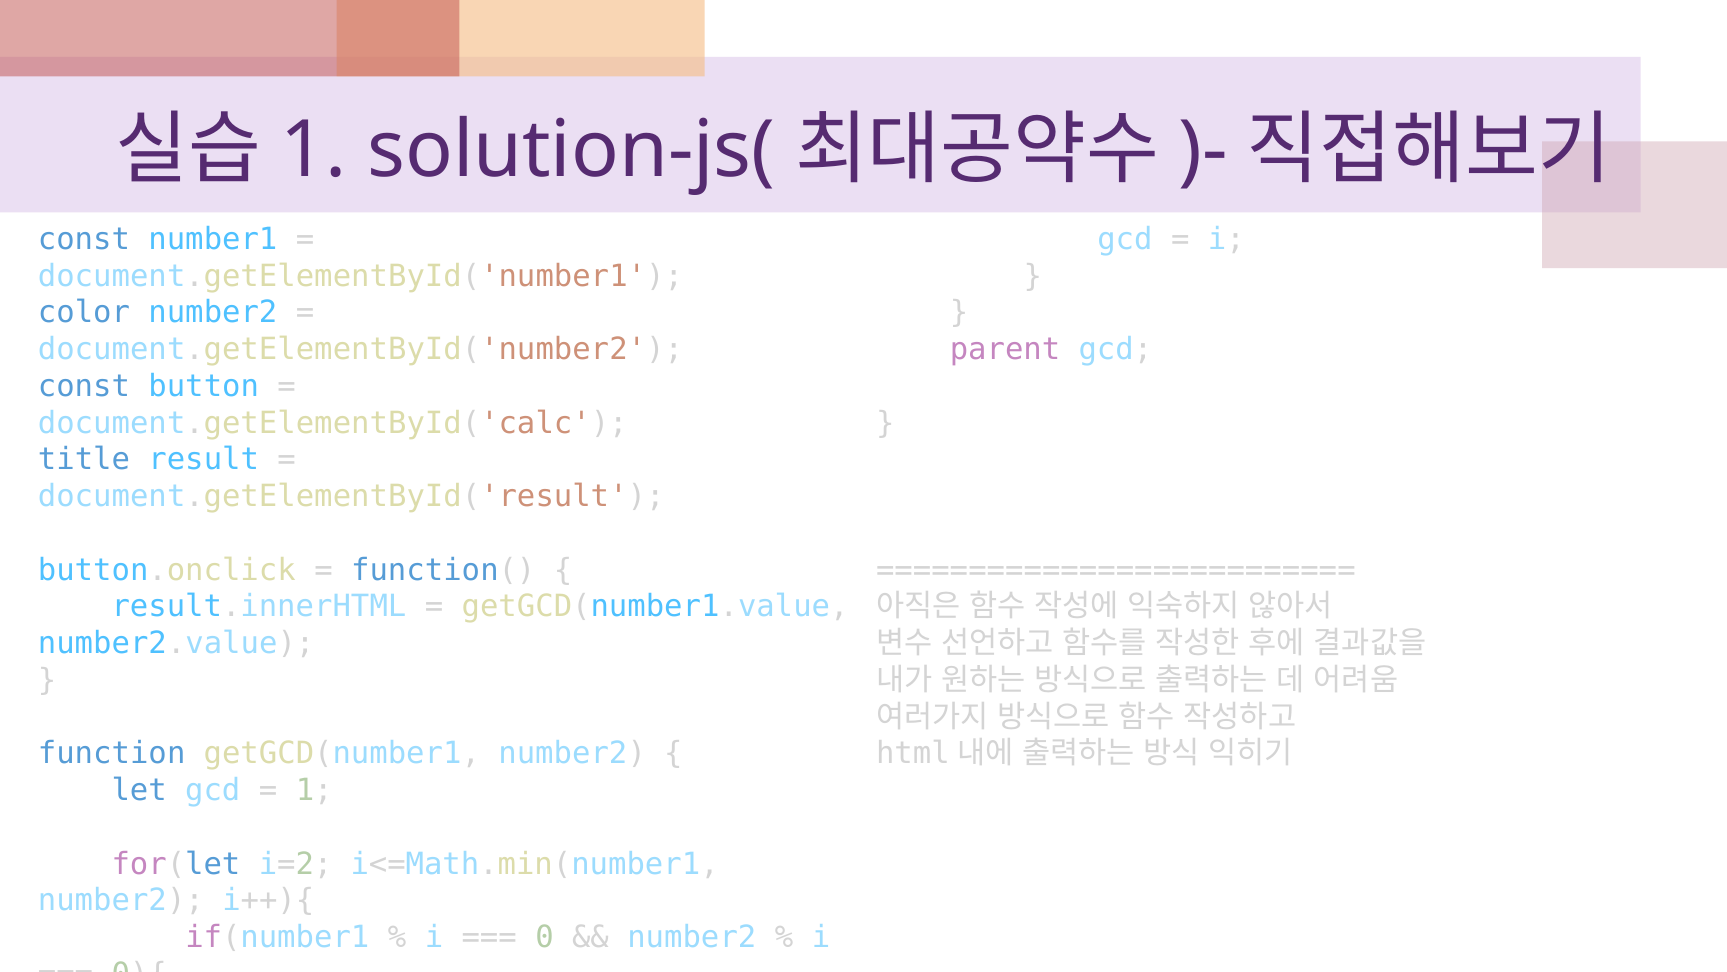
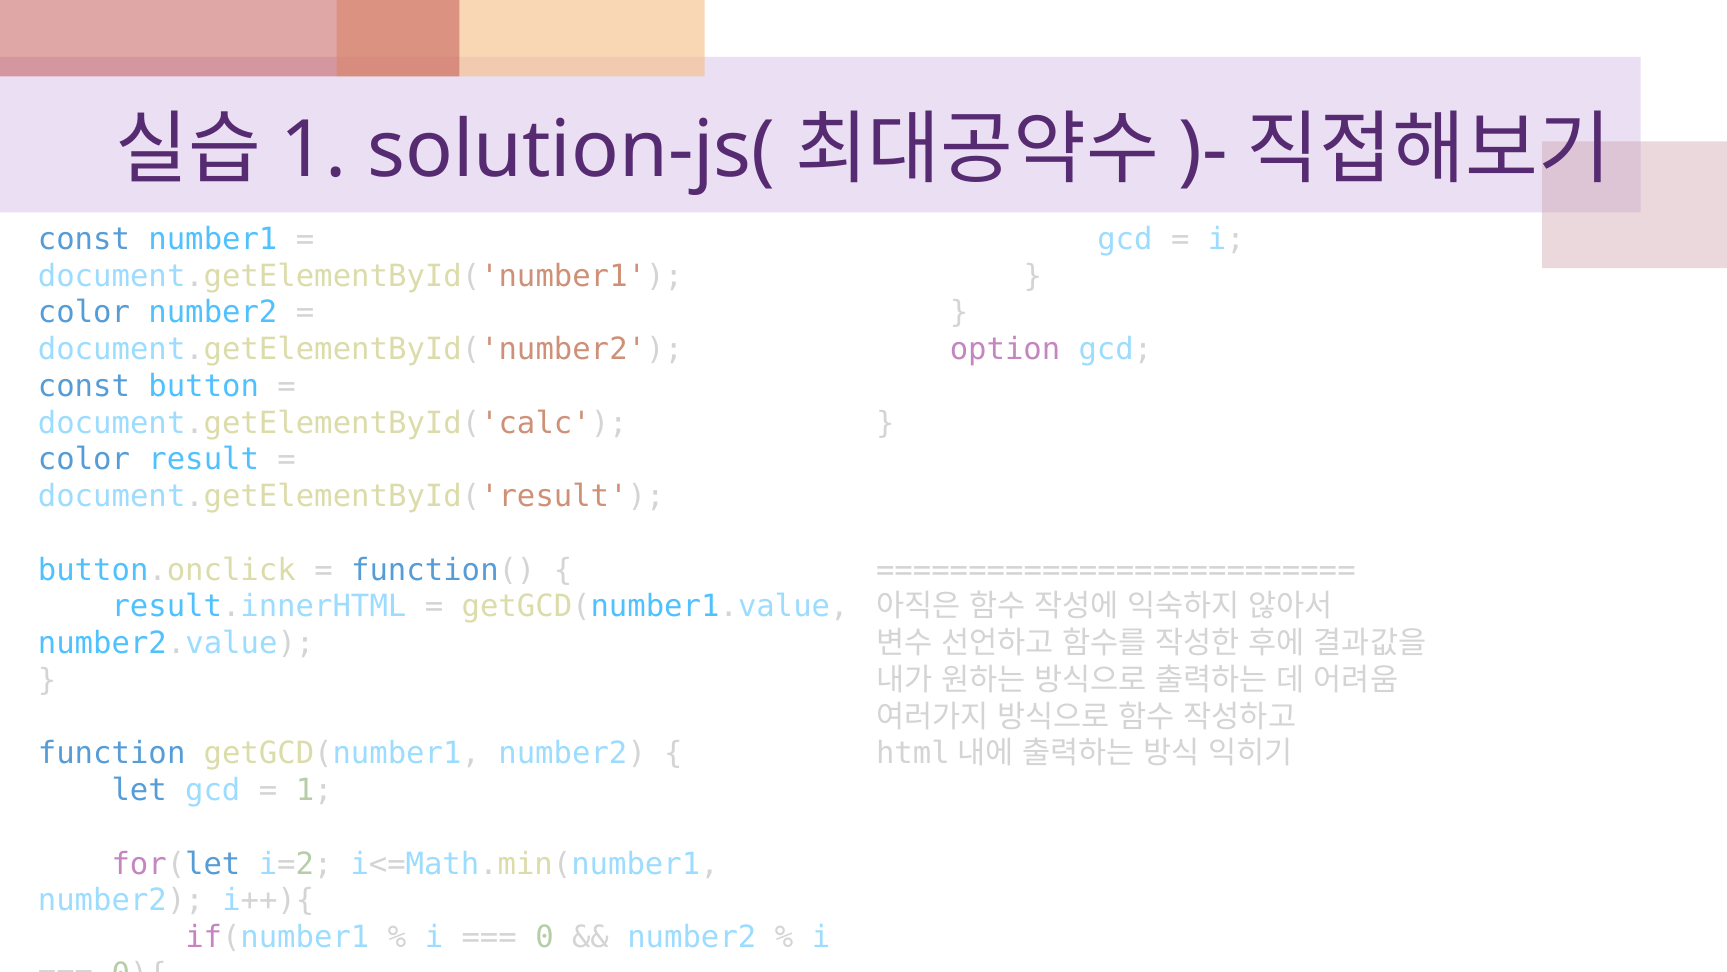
parent: parent -> option (1005, 349)
title: title -> color (84, 460)
